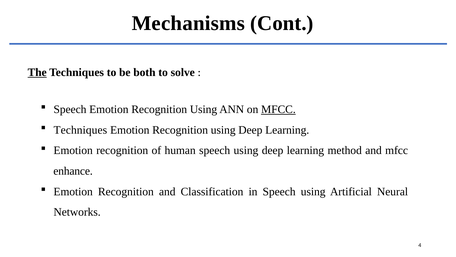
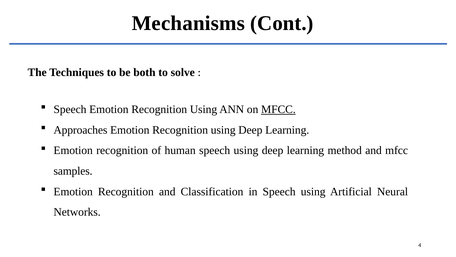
The underline: present -> none (37, 72)
Techniques: Techniques -> Approaches (80, 130)
enhance: enhance -> samples (73, 171)
